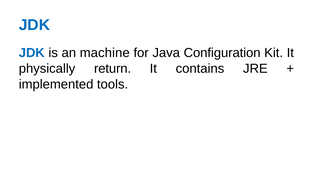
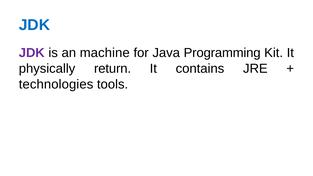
JDK colour: blue -> purple (32, 53)
Configuration: Configuration -> Programming (222, 53)
implemented: implemented -> technologies (56, 84)
